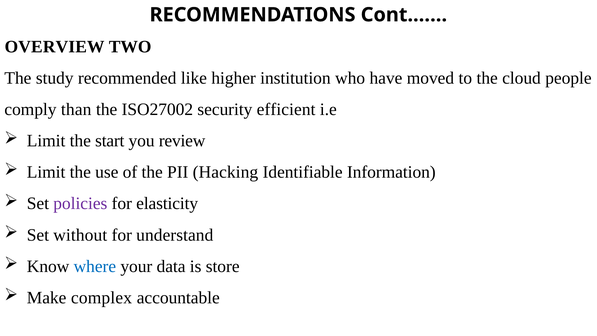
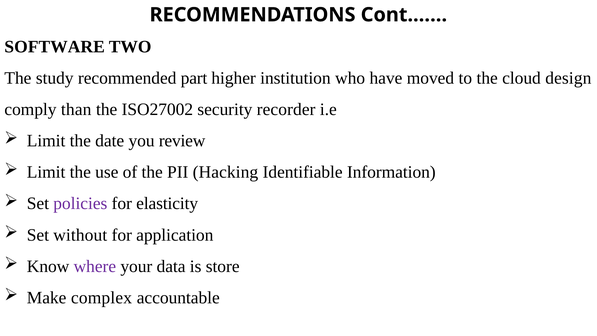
OVERVIEW: OVERVIEW -> SOFTWARE (55, 47)
like: like -> part (194, 78)
people: people -> design (568, 78)
efficient: efficient -> recorder (286, 109)
start: start -> date (110, 141)
understand: understand -> application (175, 235)
where colour: blue -> purple (95, 266)
